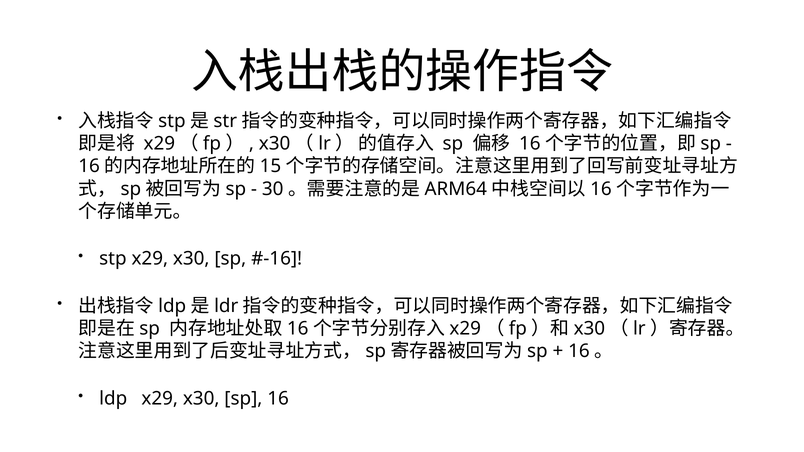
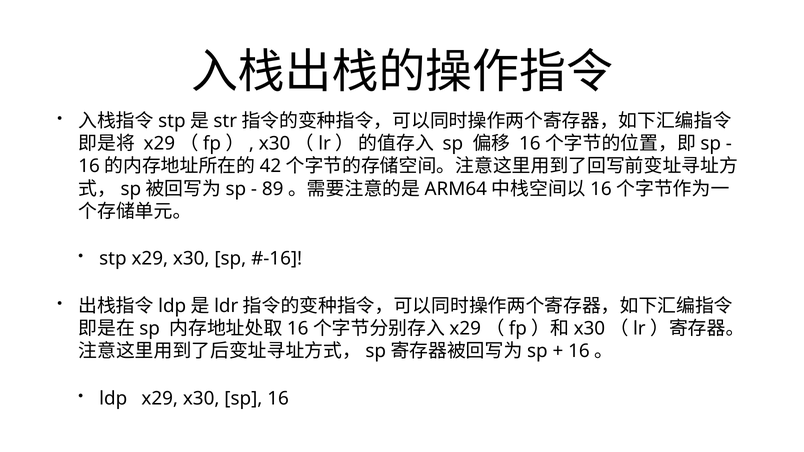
15: 15 -> 42 (270, 166)
30: 30 -> 89 (273, 189)
